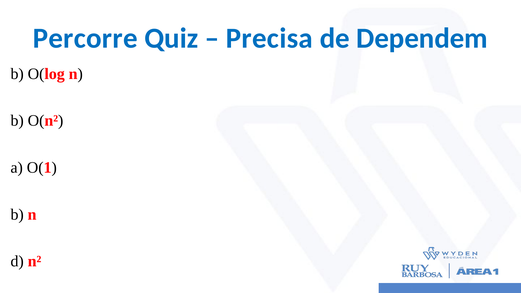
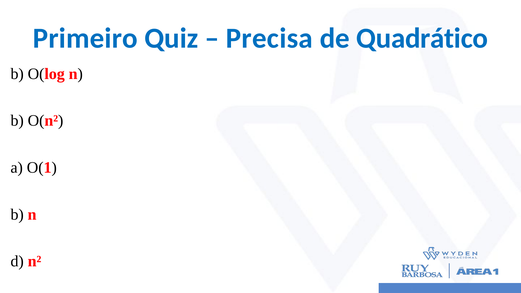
Percorre: Percorre -> Primeiro (85, 38)
Dependem: Dependem -> Quadrático (422, 38)
